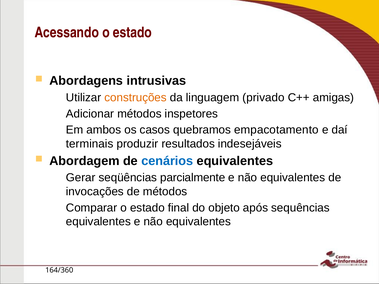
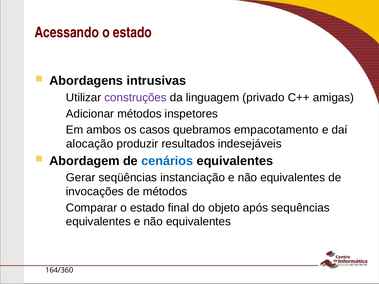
construções colour: orange -> purple (136, 98)
terminais: terminais -> alocação (90, 144)
parcialmente: parcialmente -> instanciação (193, 178)
